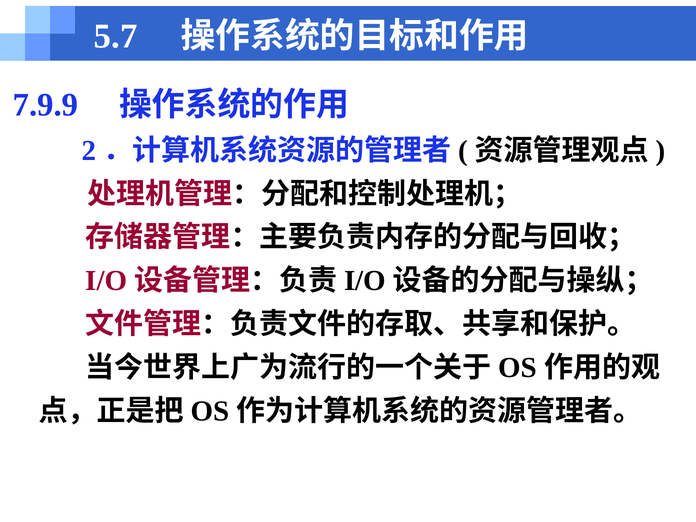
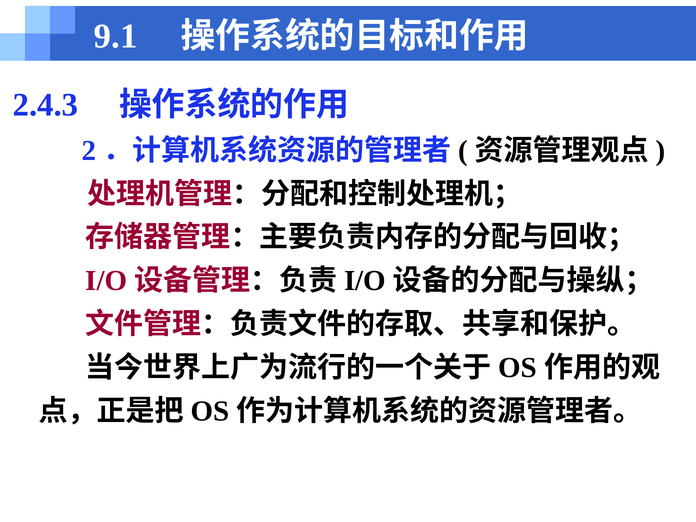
5.7: 5.7 -> 9.1 (116, 36)
7.9.9: 7.9.9 -> 2.4.3 (46, 105)
